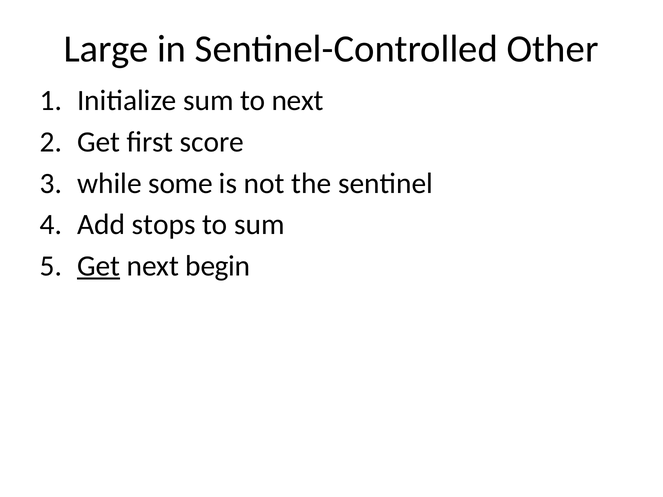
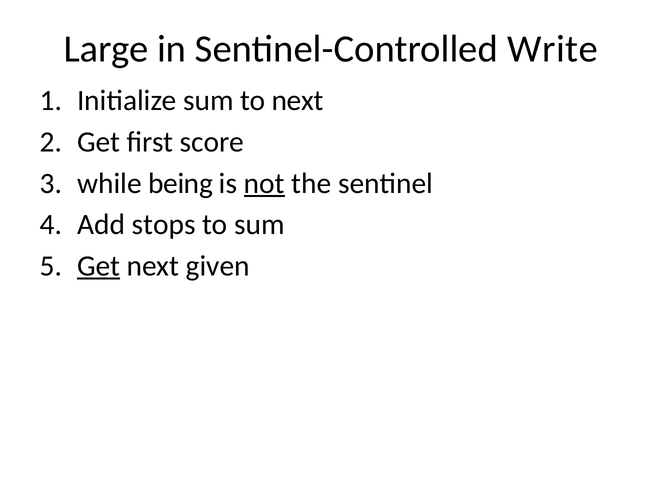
Other: Other -> Write (553, 49)
some: some -> being (181, 183)
not underline: none -> present (264, 183)
begin: begin -> given (218, 266)
